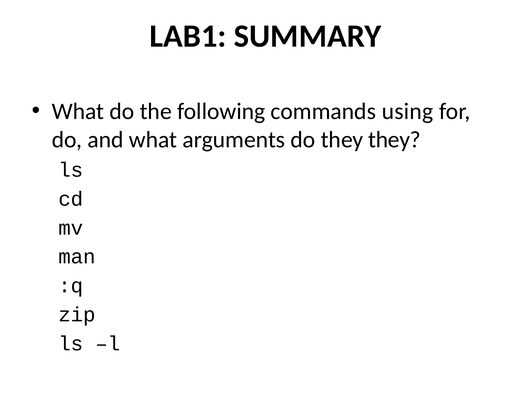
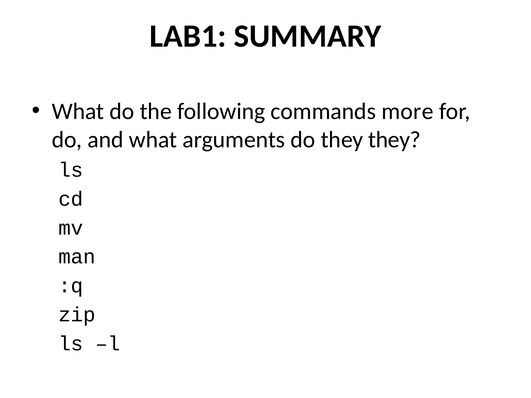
using: using -> more (407, 111)
